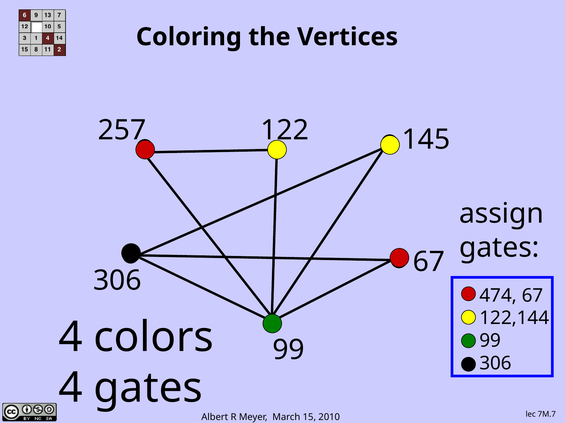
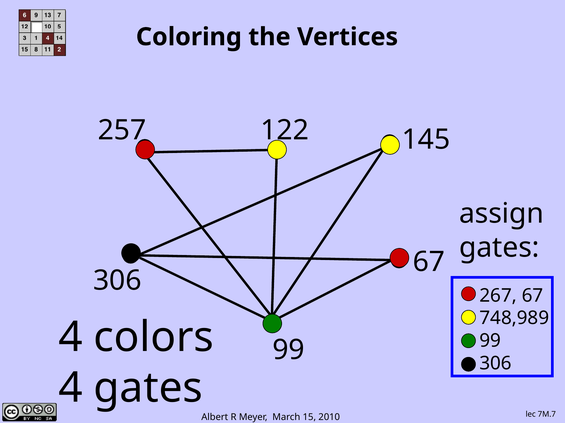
474: 474 -> 267 (498, 296)
122,144: 122,144 -> 748,989 (514, 319)
